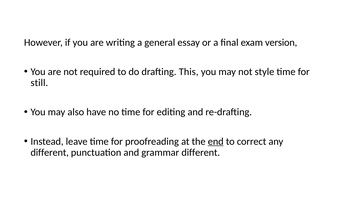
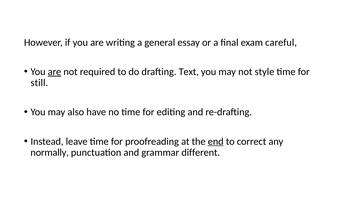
version: version -> careful (281, 42)
are underline: none -> present (54, 72)
This: This -> Text (189, 72)
different: different -> normally (50, 152)
